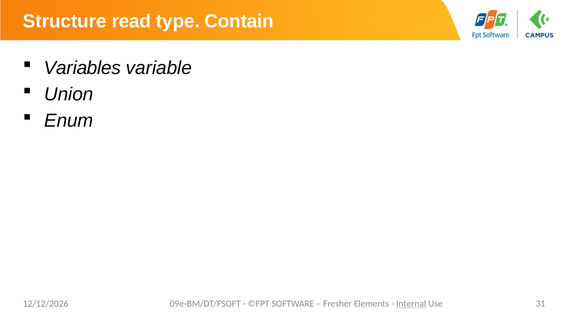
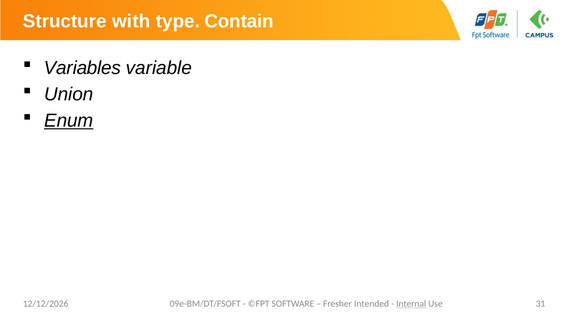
read: read -> with (131, 21)
Enum underline: none -> present (69, 121)
Elements: Elements -> Intended (372, 304)
